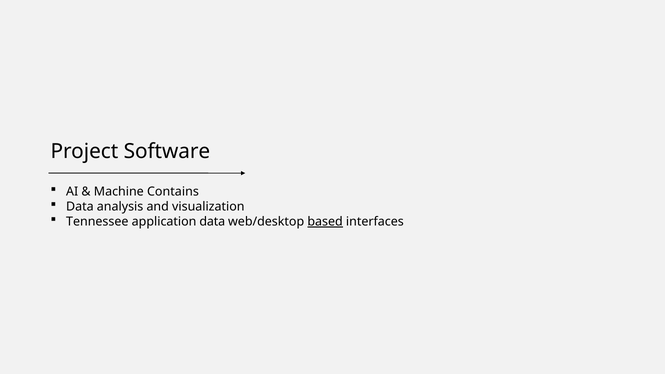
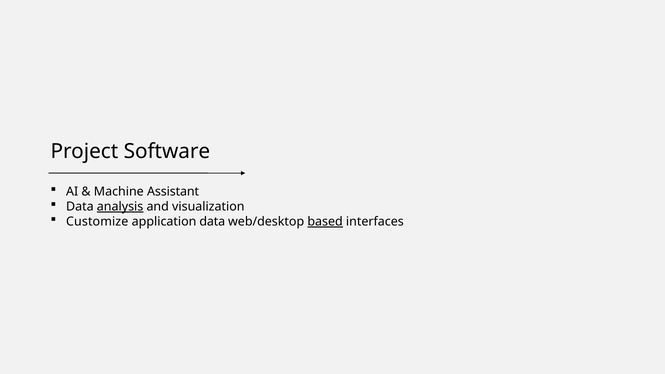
Contains: Contains -> Assistant (173, 192)
analysis underline: none -> present (120, 207)
Tennessee: Tennessee -> Customize (97, 222)
